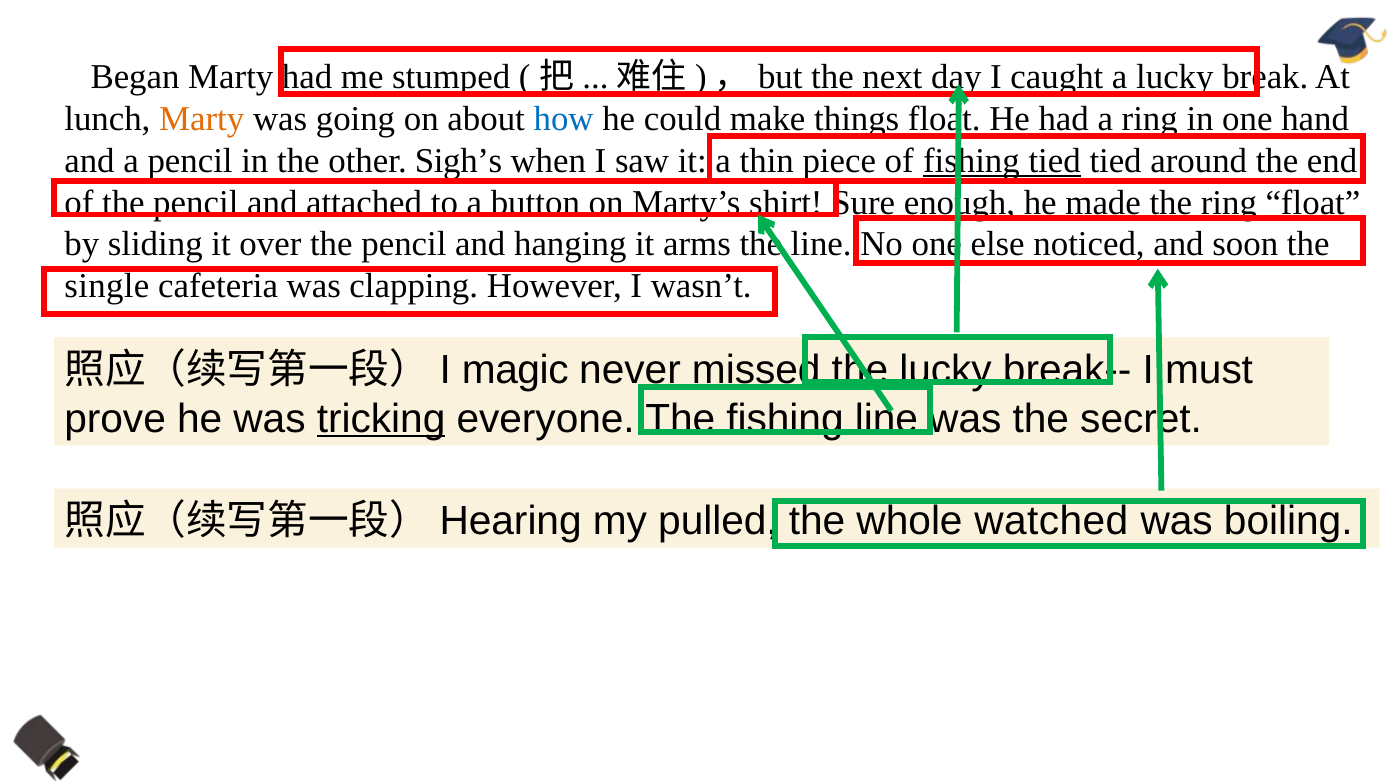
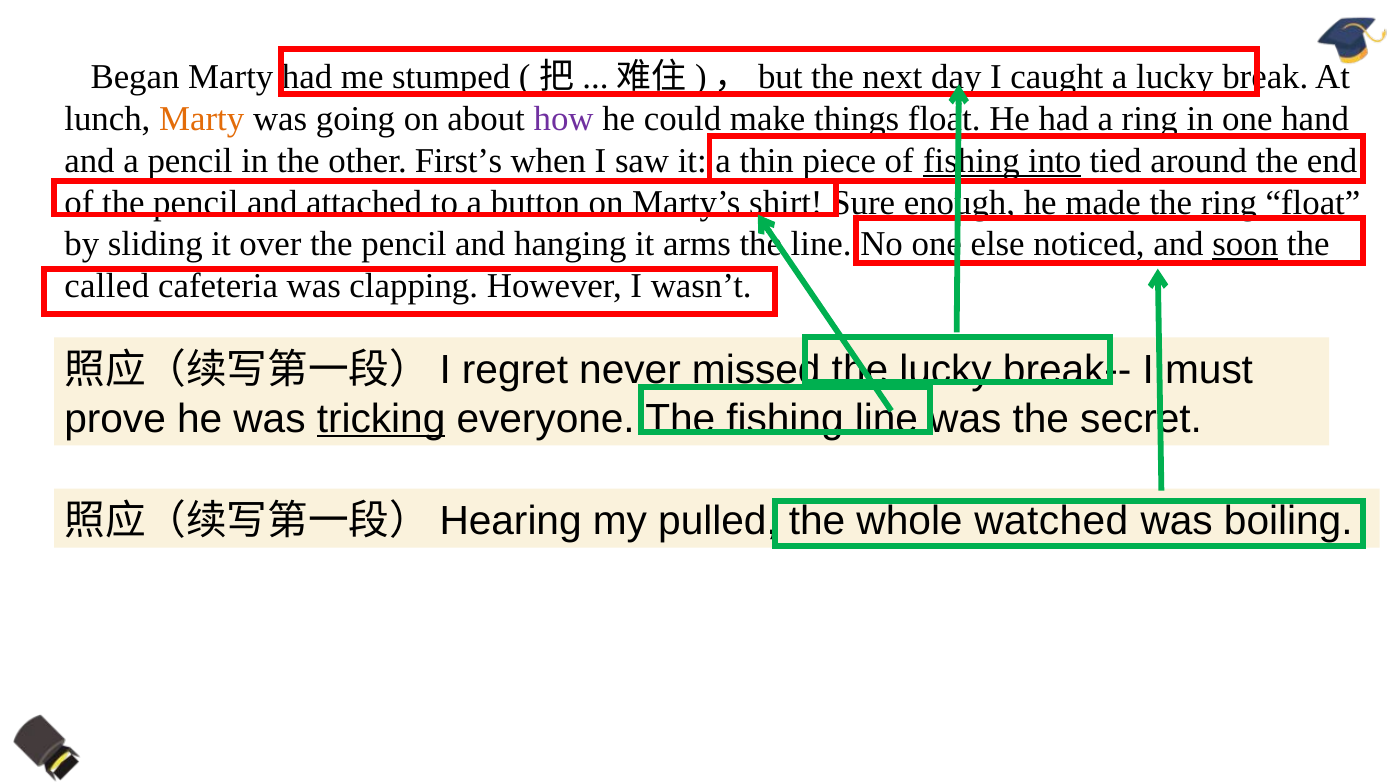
how colour: blue -> purple (564, 119)
Sigh’s: Sigh’s -> First’s (458, 161)
tied: tied -> into (1055, 161)
soon underline: none -> present (1245, 244)
single: single -> called (107, 286)
magic: magic -> regret (515, 370)
